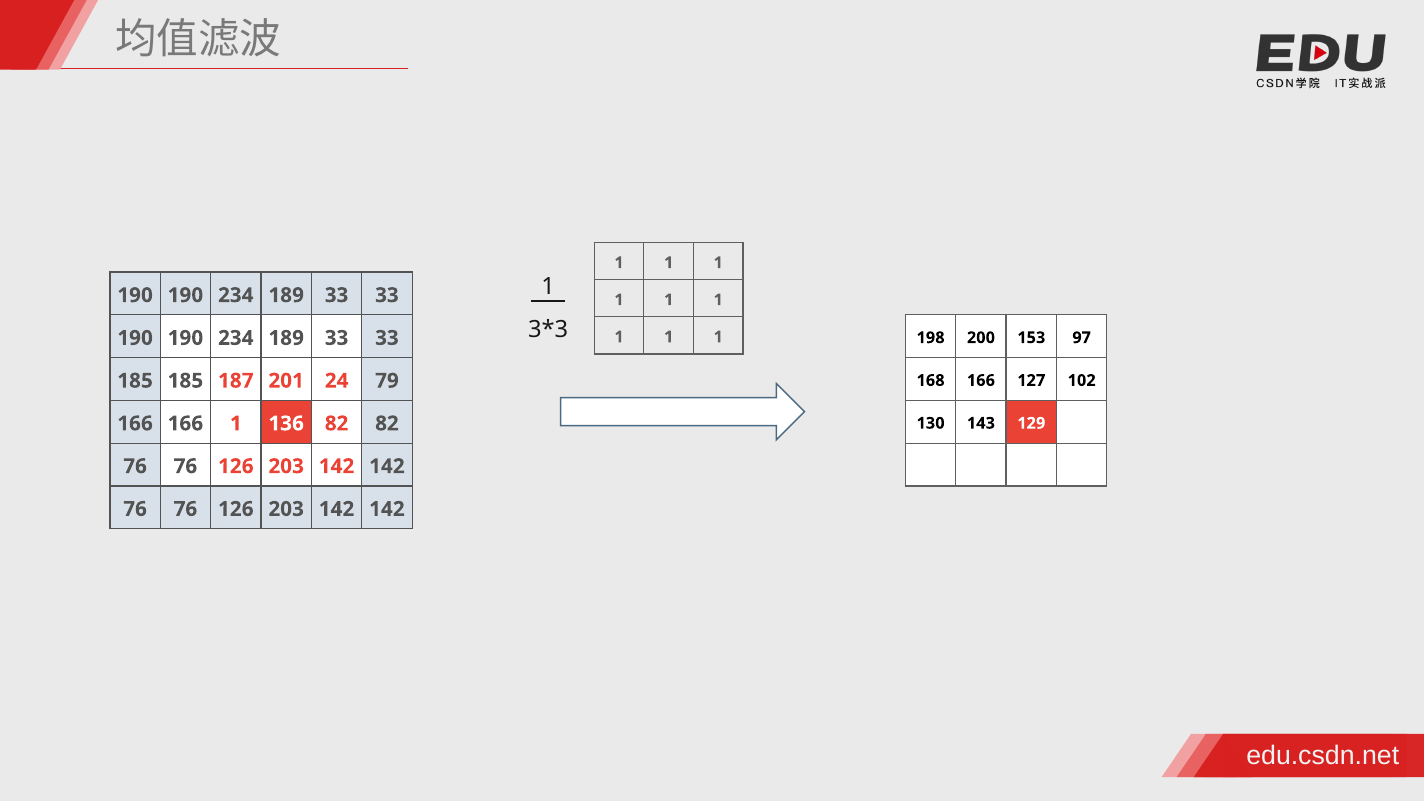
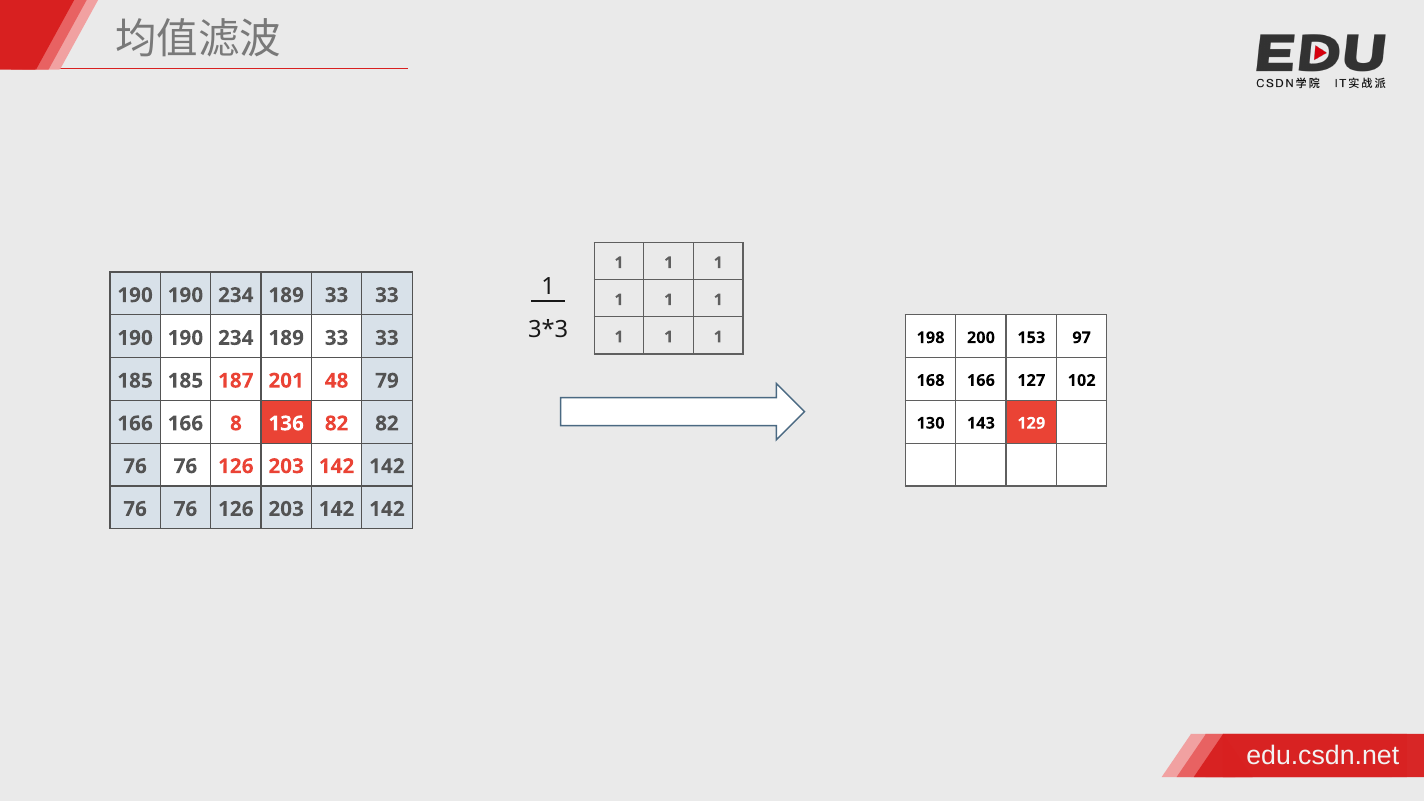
24: 24 -> 48 (337, 381)
166 1: 1 -> 8 (236, 424)
